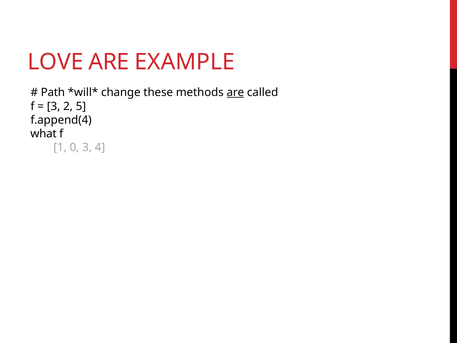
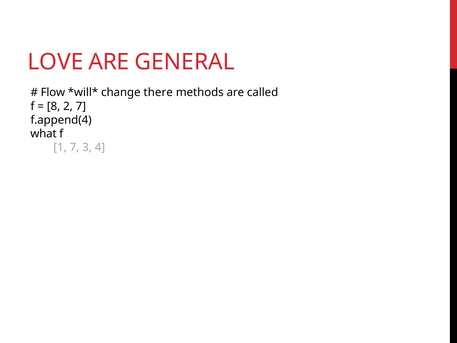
EXAMPLE: EXAMPLE -> GENERAL (185, 62)
Path: Path -> Flow (53, 92)
these: these -> there (158, 92)
are underline: present -> none (235, 92)
3: 3 -> 8 (54, 106)
2 5: 5 -> 7 (81, 106)
1 0: 0 -> 7 (74, 147)
